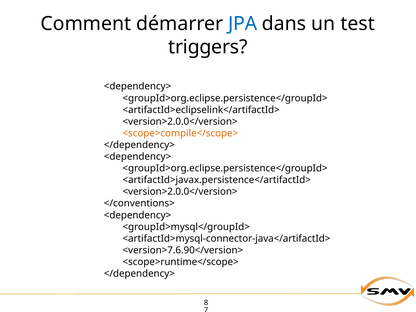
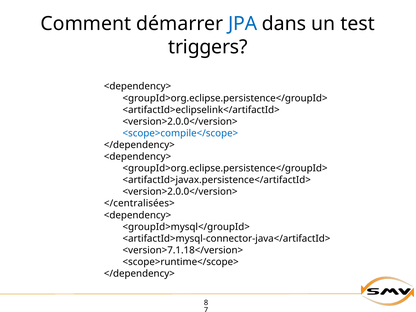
<scope>compile</scope> colour: orange -> blue (180, 133)
</conventions>: </conventions> -> </centralisées> (139, 203)
<version>7.6.90</version>: <version>7.6.90</version> -> <version>7.1.18</version> (183, 250)
